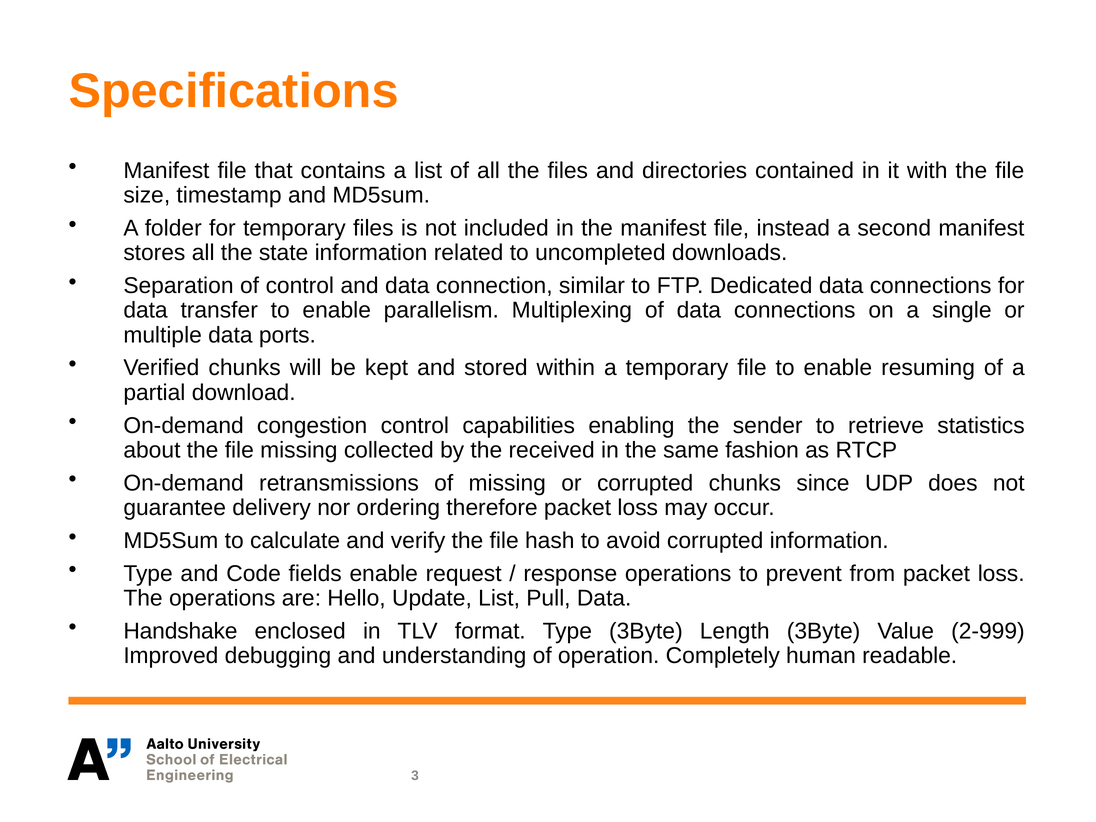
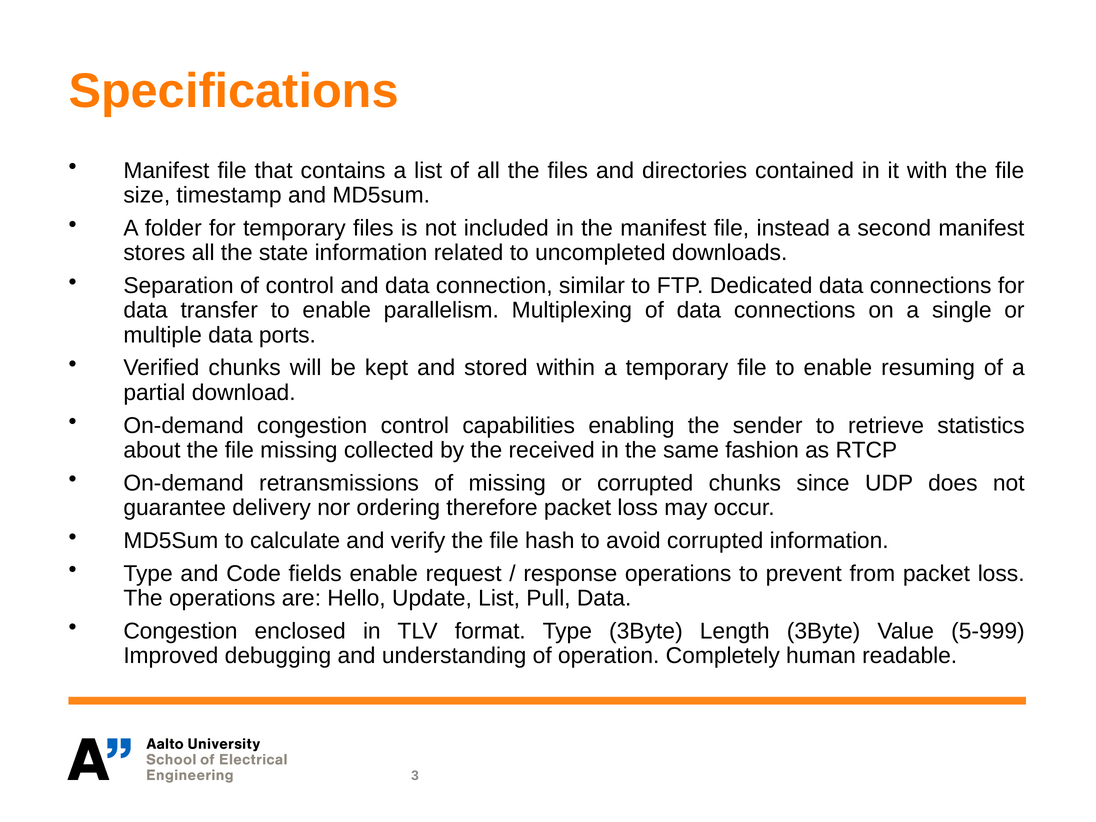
Handshake: Handshake -> Congestion (180, 631)
2-999: 2-999 -> 5-999 (988, 631)
